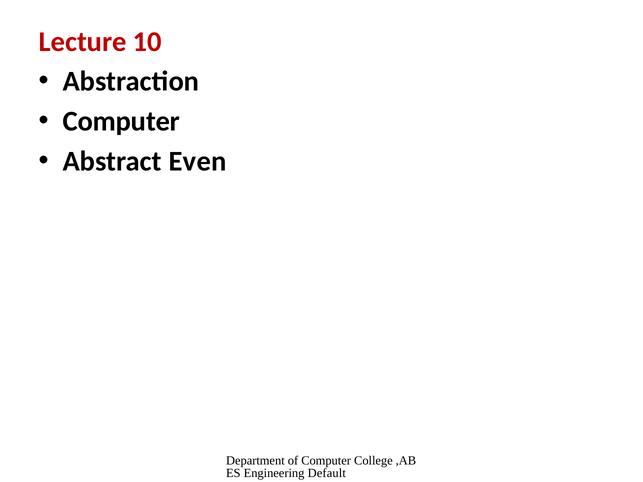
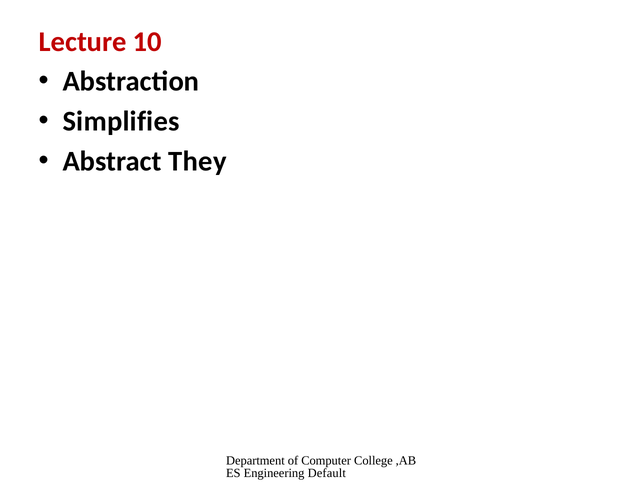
Computer: Computer -> Simplifies (121, 121)
Even: Even -> They (198, 161)
